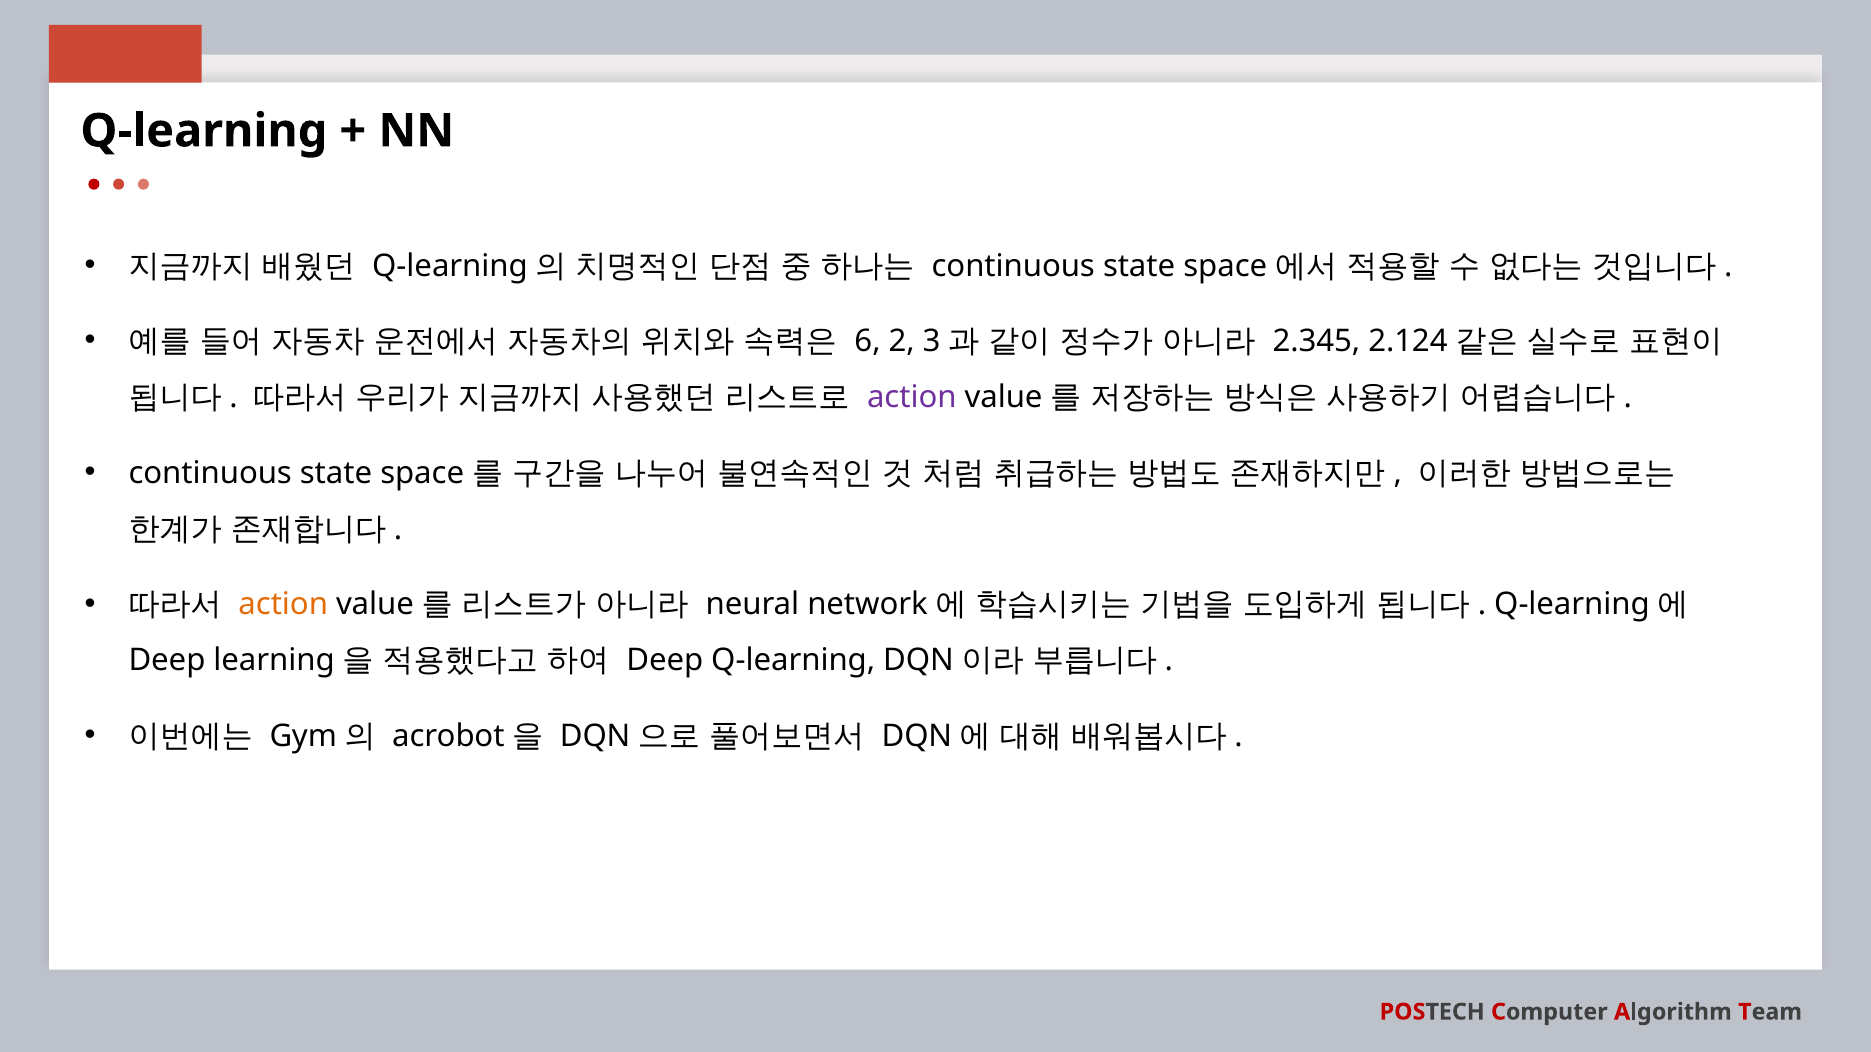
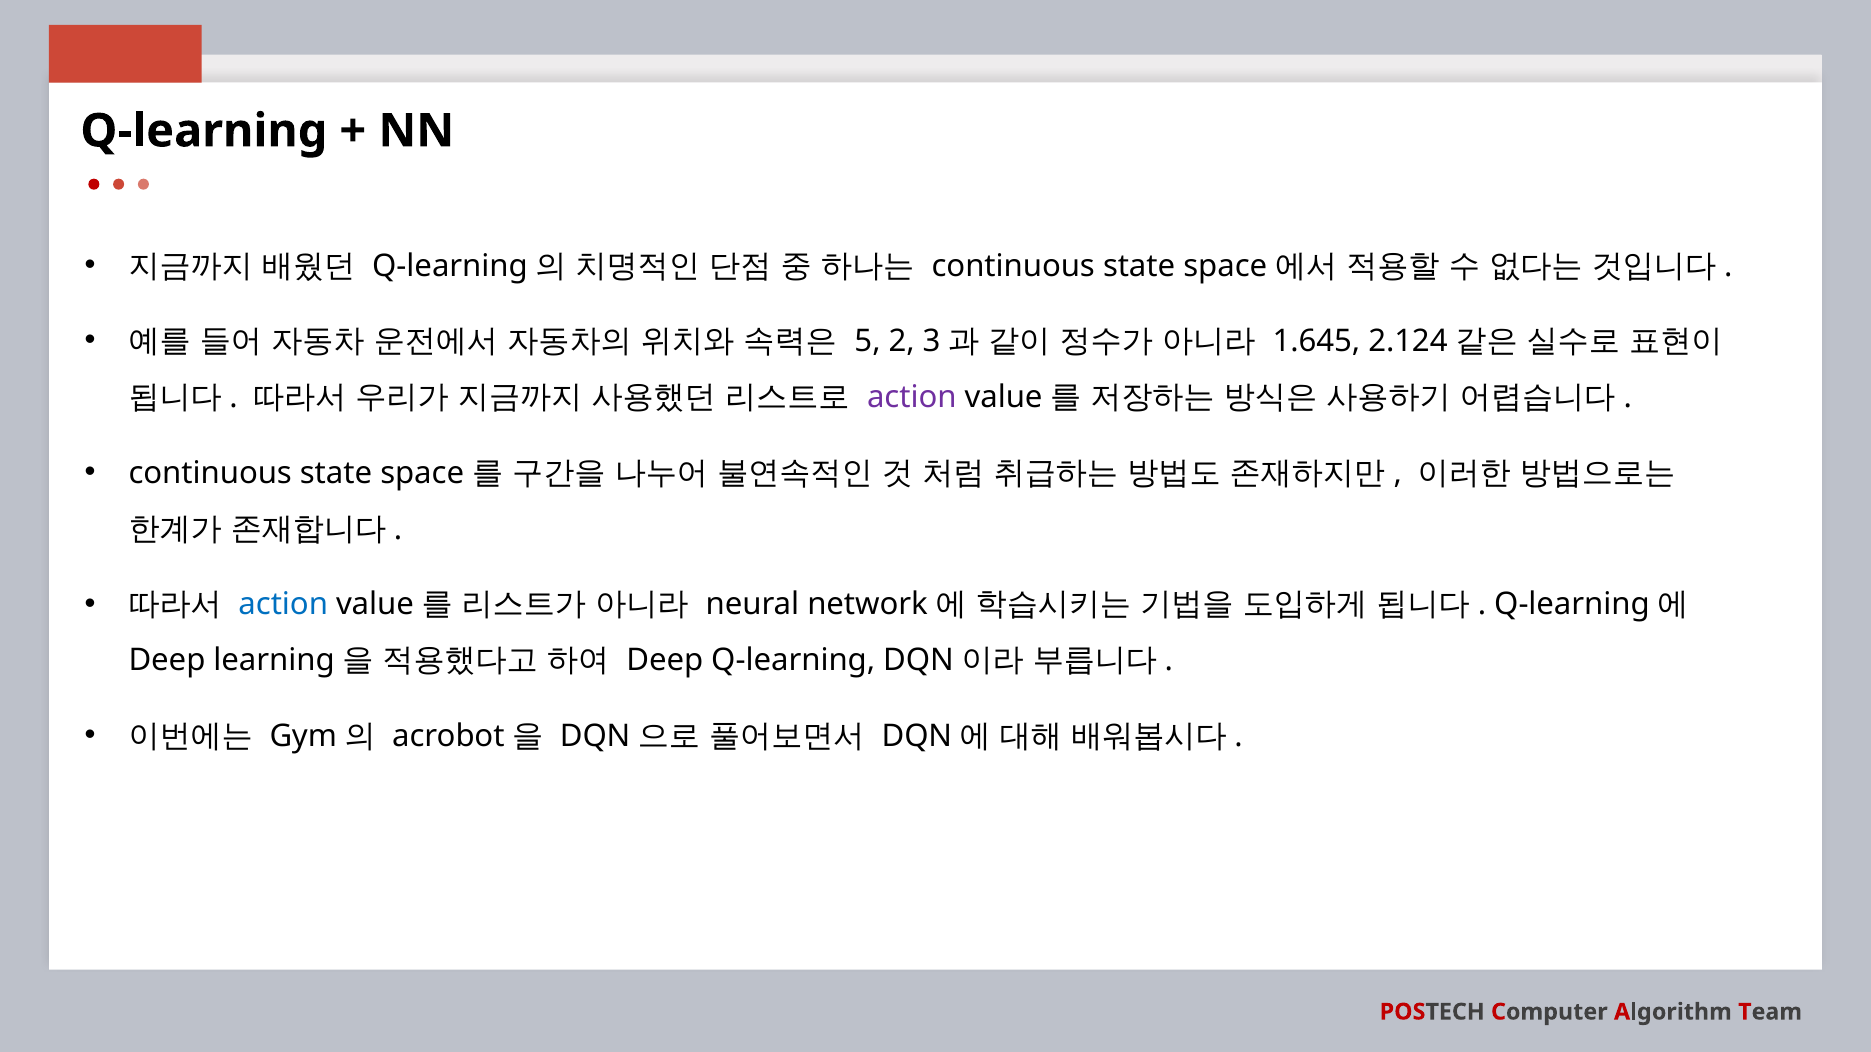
6: 6 -> 5 (868, 342)
2.345: 2.345 -> 1.645 (1316, 342)
action colour: orange -> blue (283, 605)
